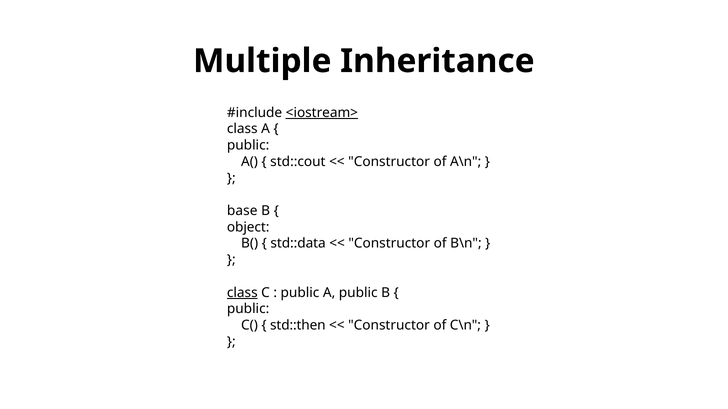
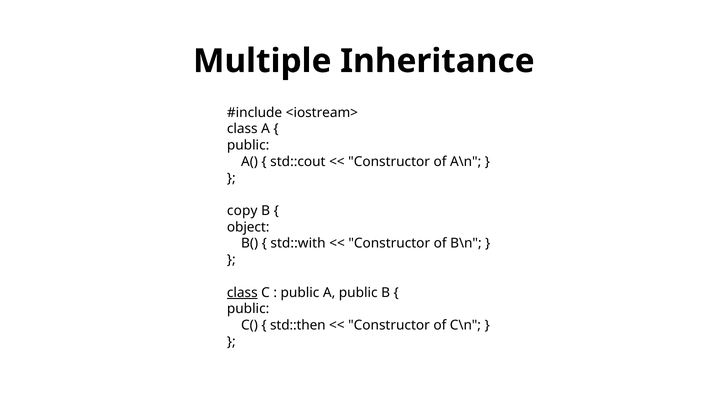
<iostream> underline: present -> none (322, 113)
base: base -> copy (242, 211)
std::data: std::data -> std::with (298, 244)
